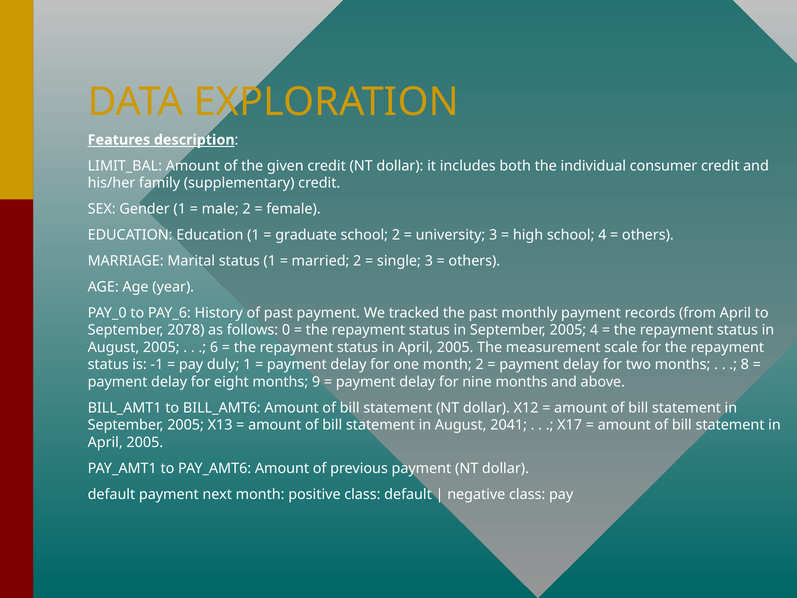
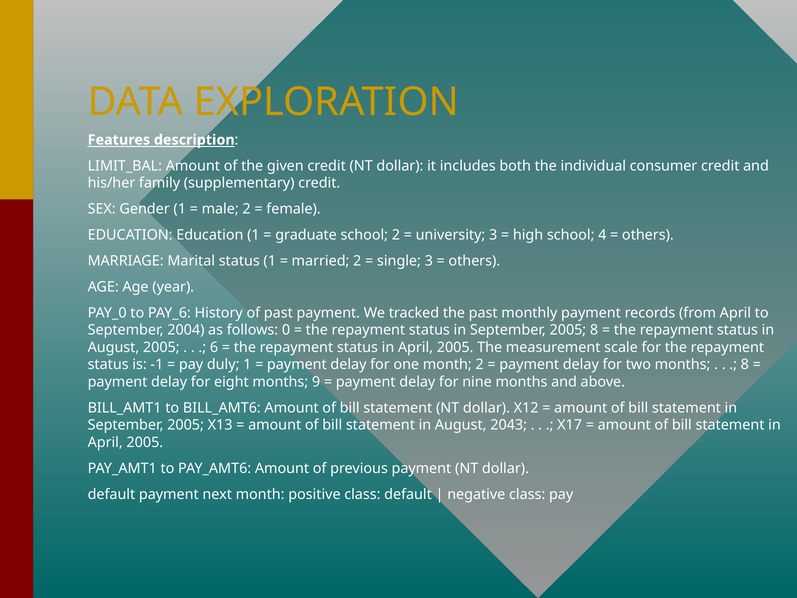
2078: 2078 -> 2004 (186, 330)
2005 4: 4 -> 8 (594, 330)
2041: 2041 -> 2043 (509, 425)
